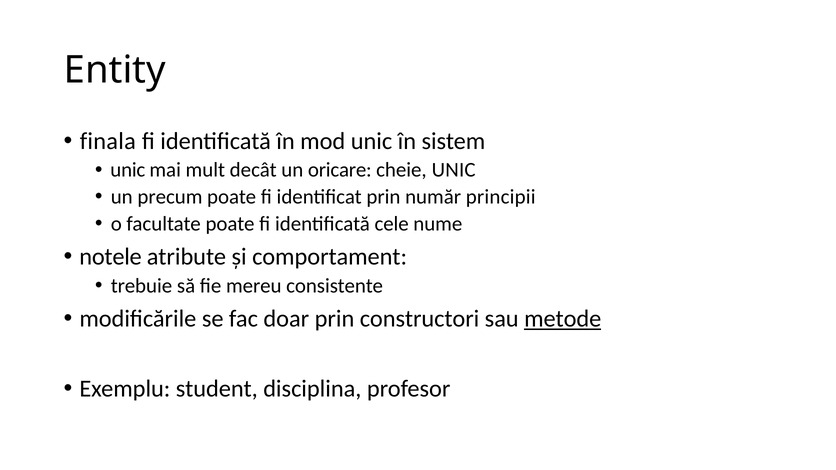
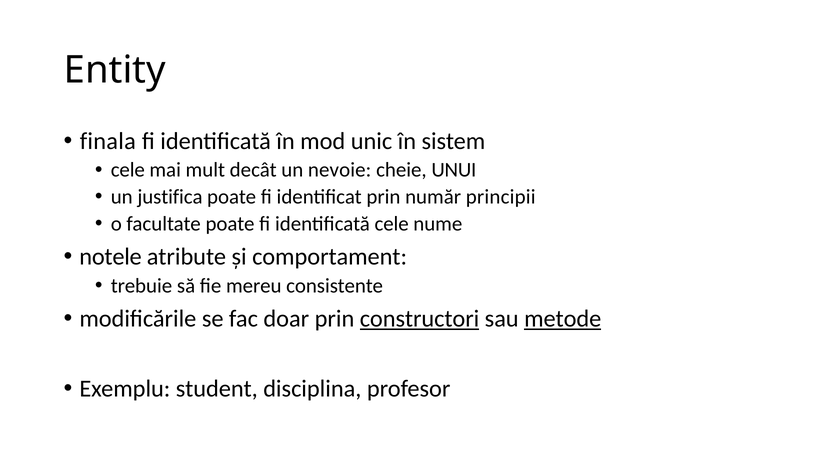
unic: unic -> cele (128, 170)
oricare: oricare -> nevoie (340, 170)
cheie UNIC: UNIC -> UNUI (454, 170)
precum: precum -> justifica (170, 197)
constructori underline: none -> present (420, 319)
